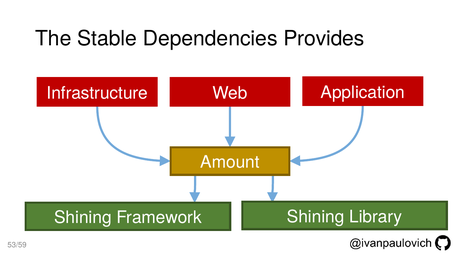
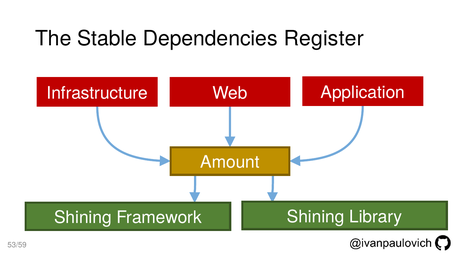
Provides: Provides -> Register (324, 39)
